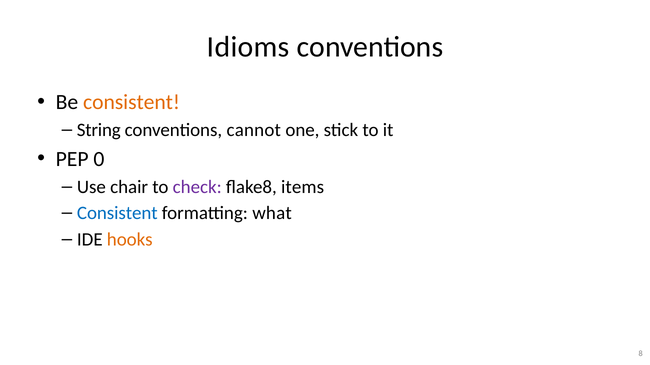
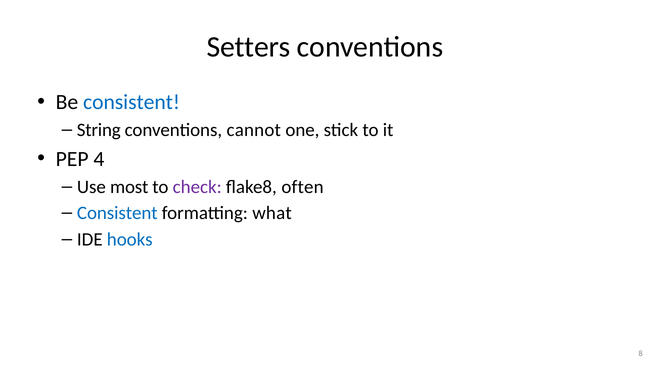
Idioms: Idioms -> Setters (249, 47)
consistent colour: orange -> blue (132, 102)
0: 0 -> 4 (99, 159)
chair: chair -> most (129, 187)
items: items -> often (303, 187)
hooks colour: orange -> blue (130, 240)
